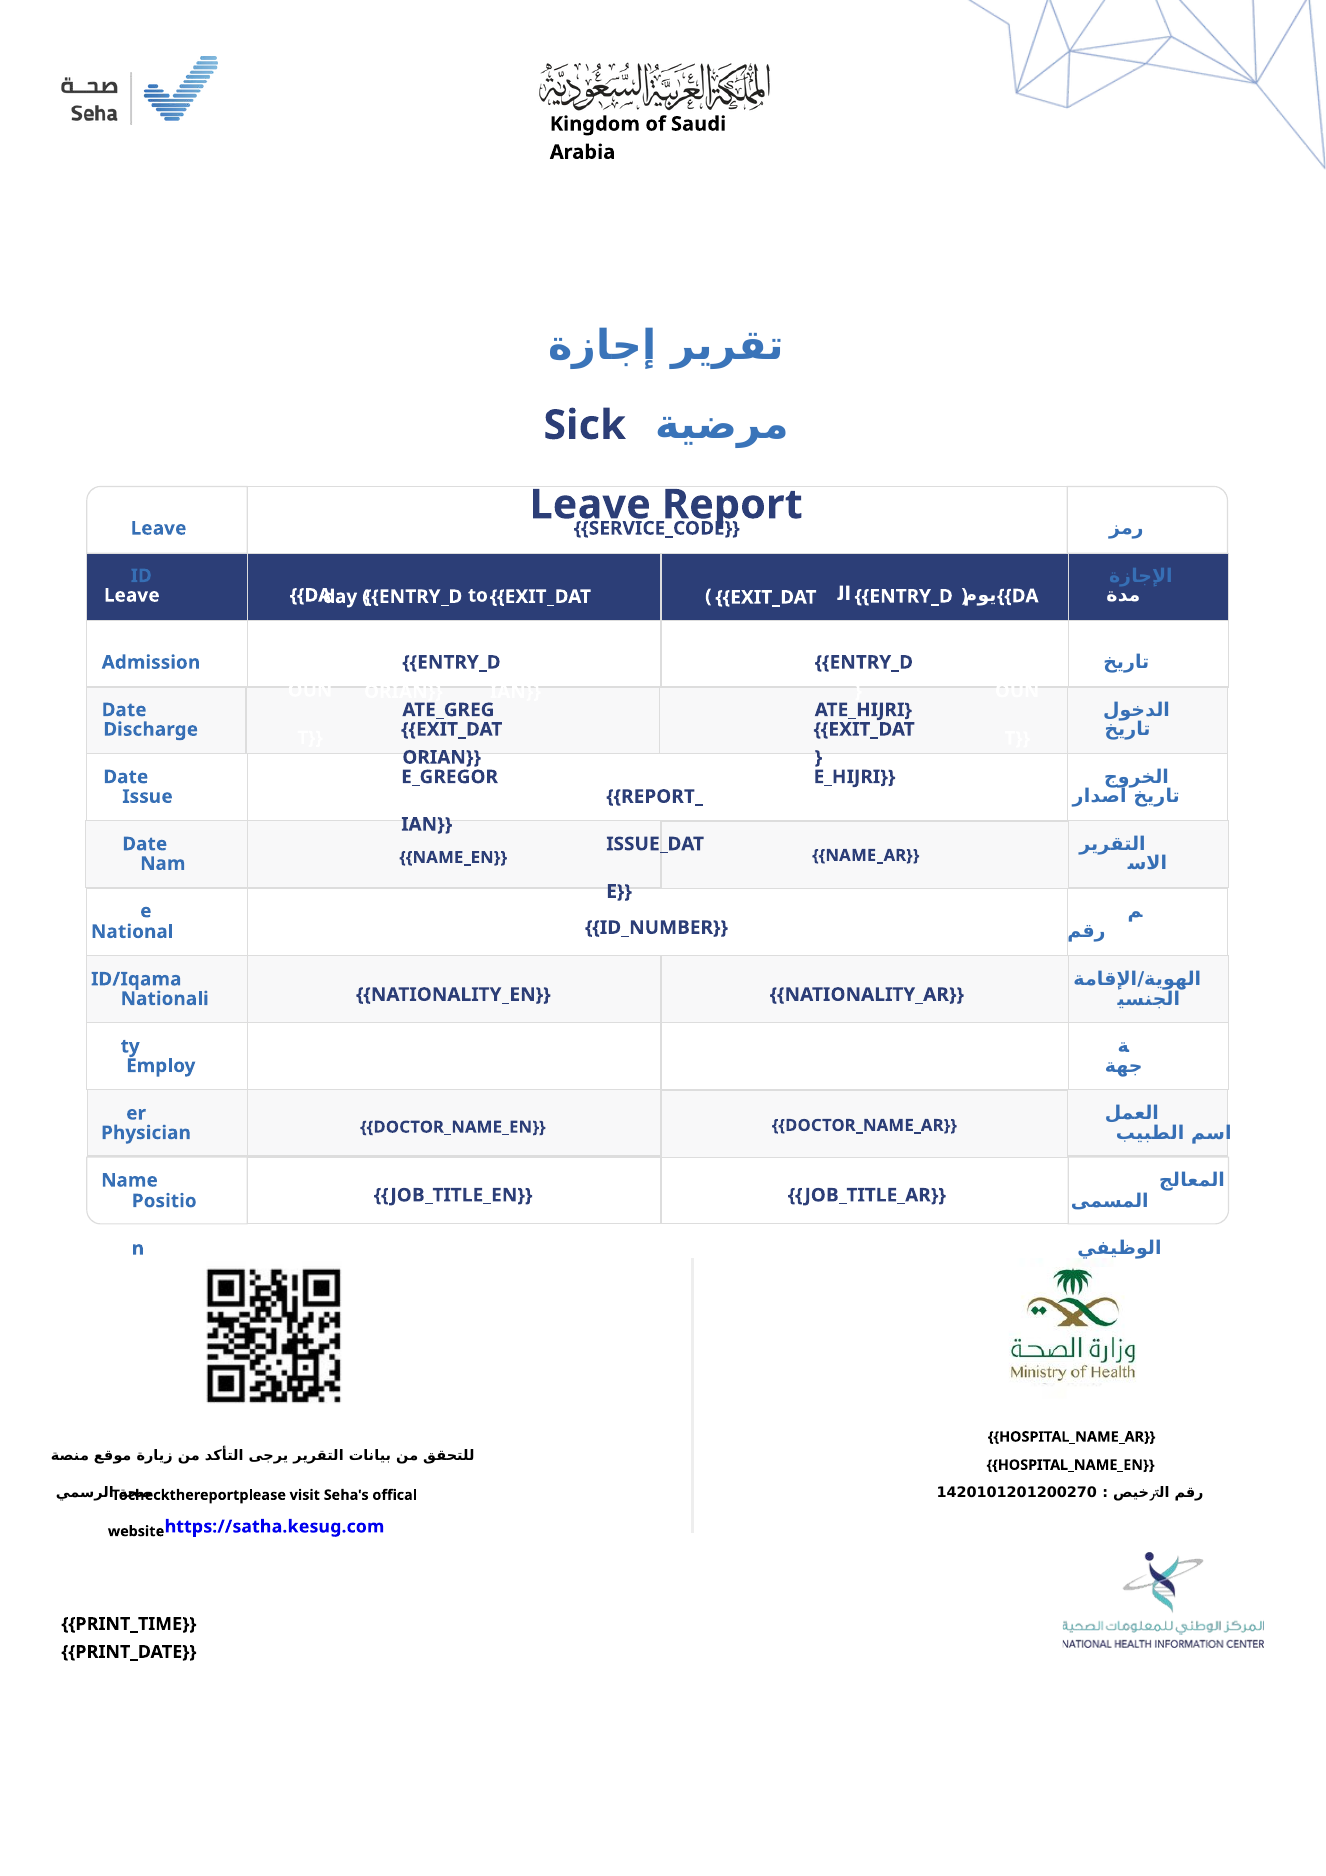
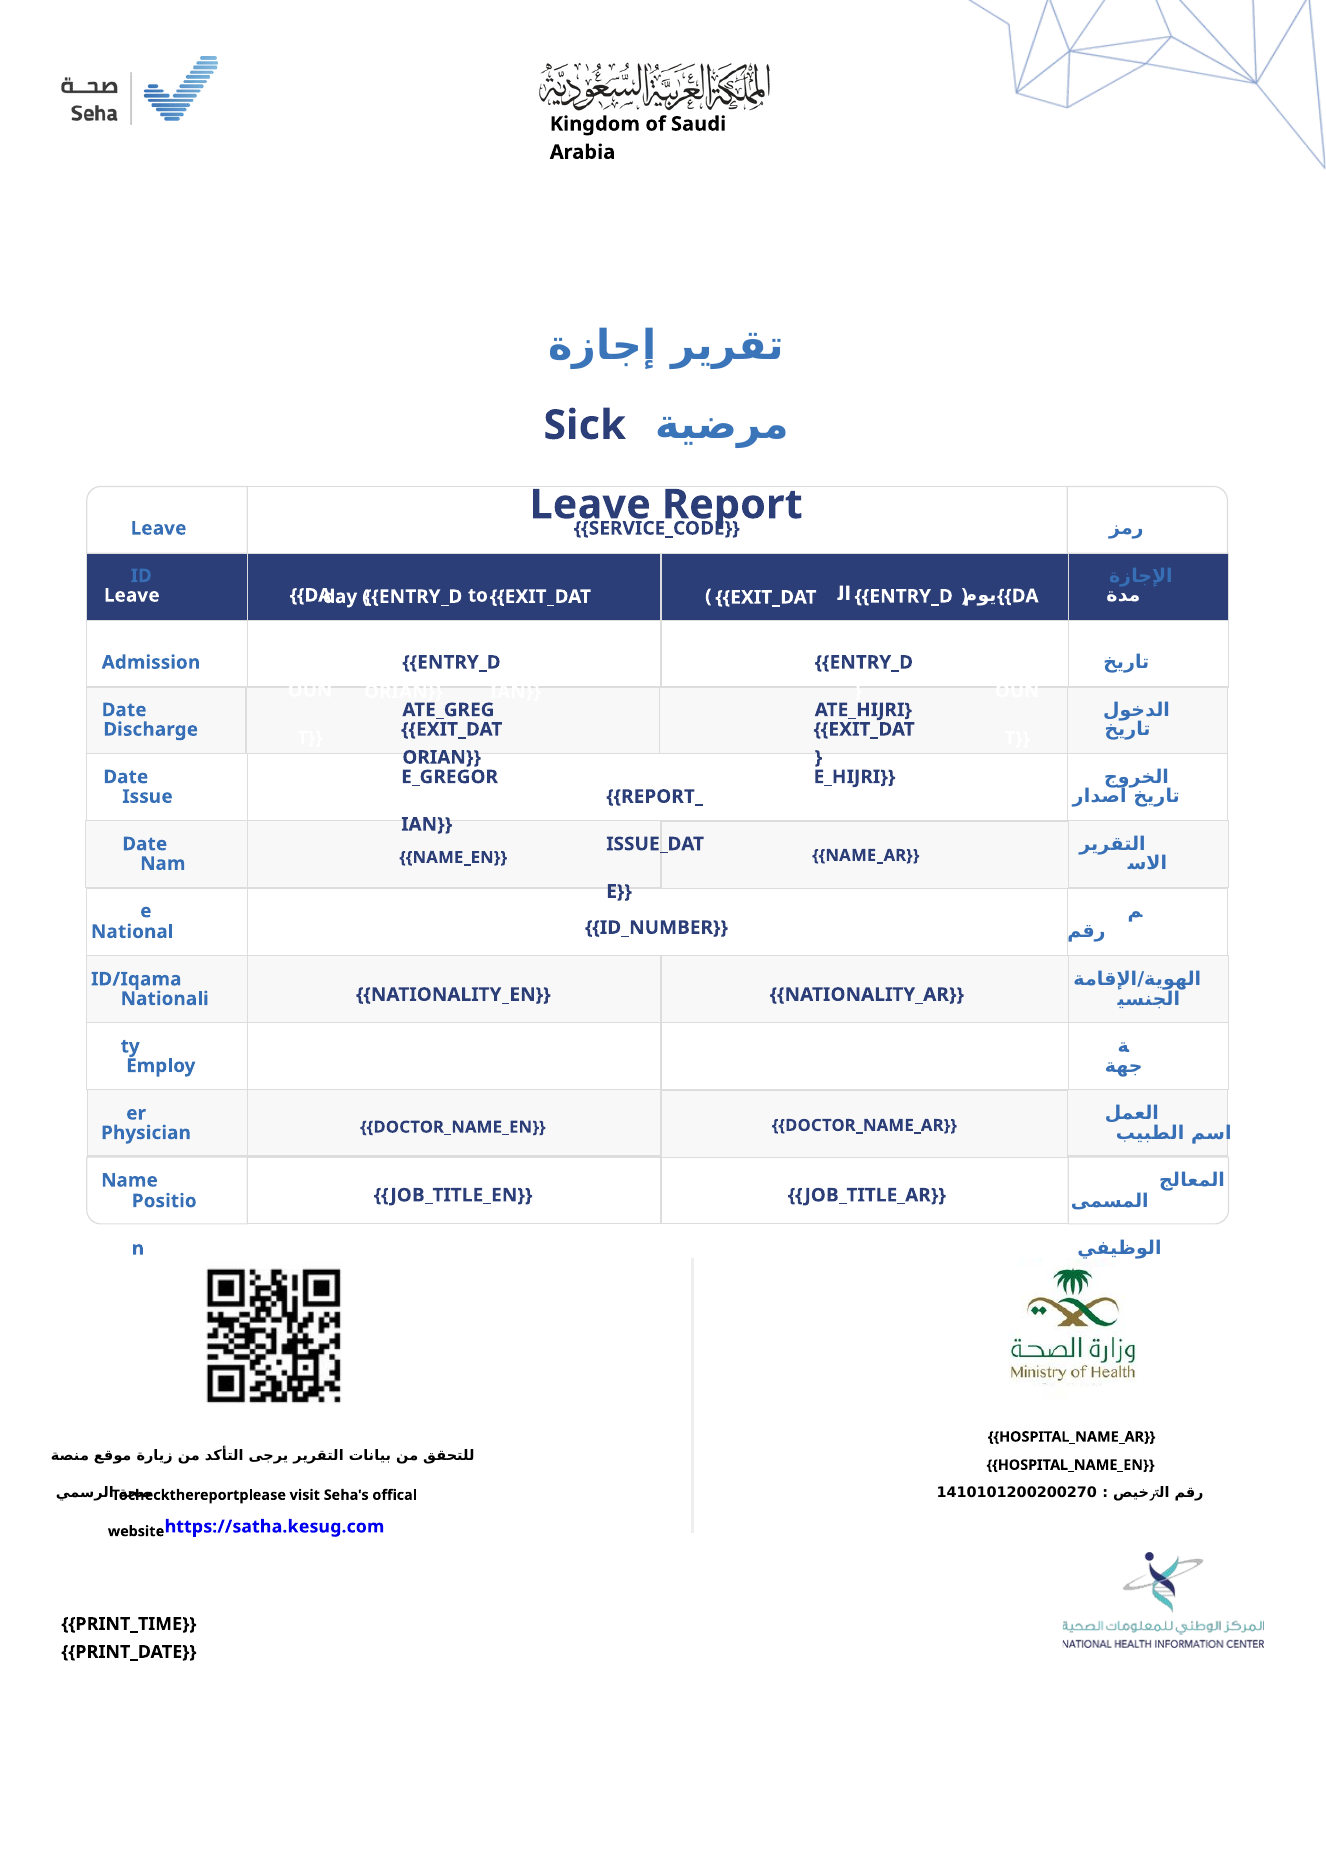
1420101201200270: 1420101201200270 -> 1410101200200270 (1017, 1493)
